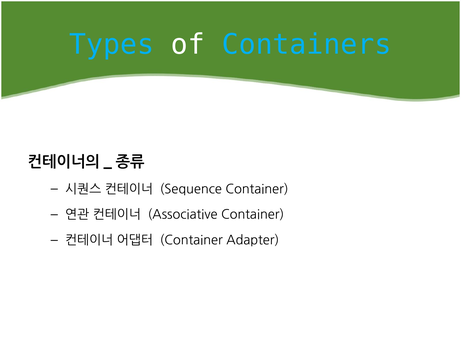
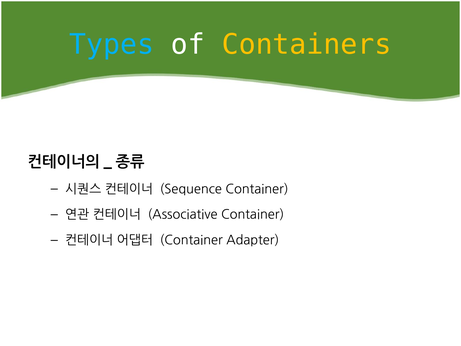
Containers colour: light blue -> yellow (307, 45)
